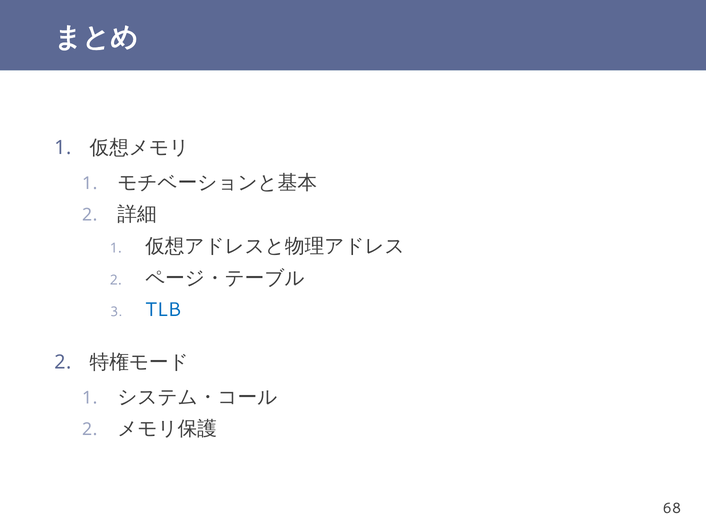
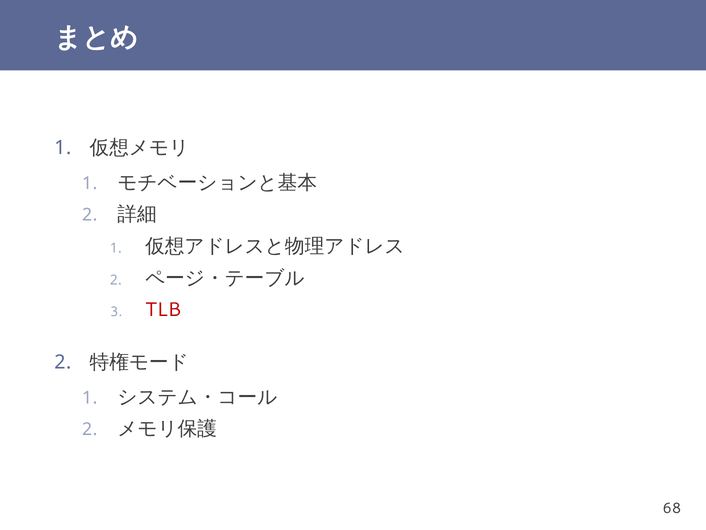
TLB colour: blue -> red (163, 310)
